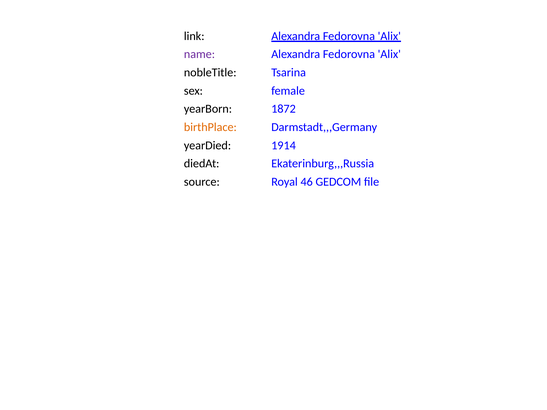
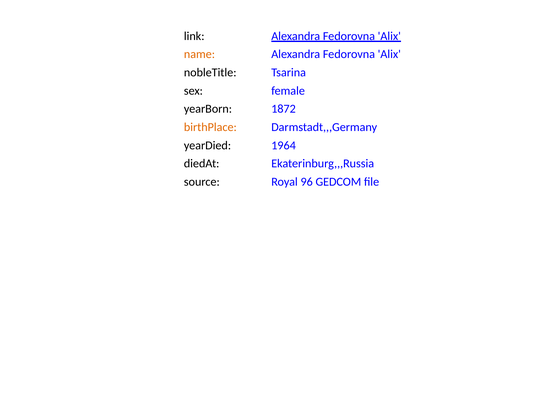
name colour: purple -> orange (199, 54)
1914: 1914 -> 1964 (284, 145)
46: 46 -> 96 (307, 182)
